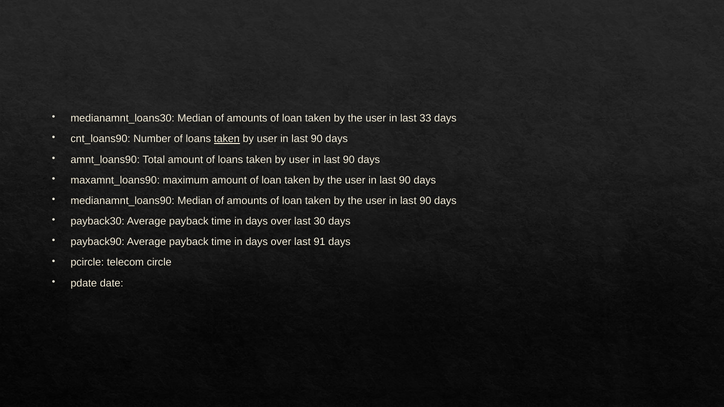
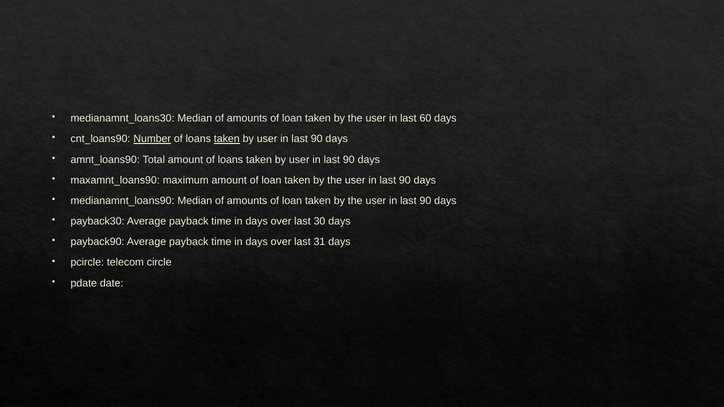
33: 33 -> 60 (425, 118)
Number underline: none -> present (152, 139)
91: 91 -> 31 (319, 242)
